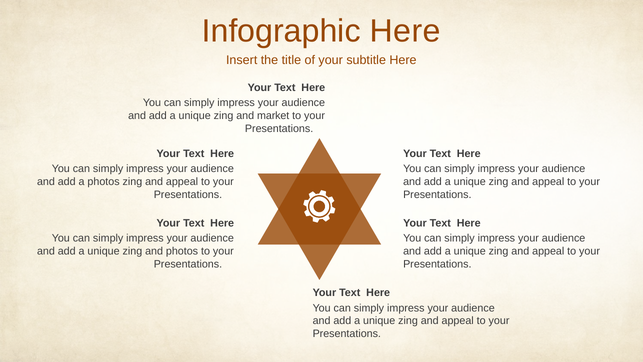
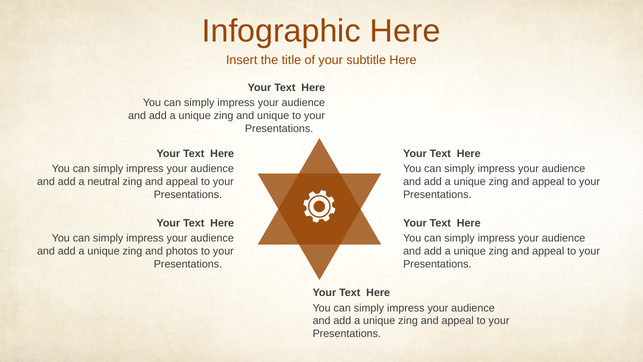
and market: market -> unique (273, 116)
a photos: photos -> neutral (104, 182)
